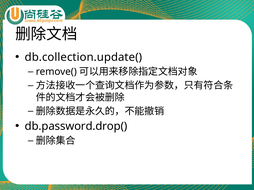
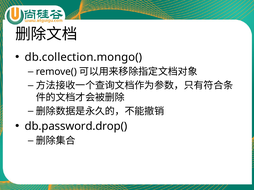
db.collection.update(: db.collection.update( -> db.collection.mongo( (83, 57)
